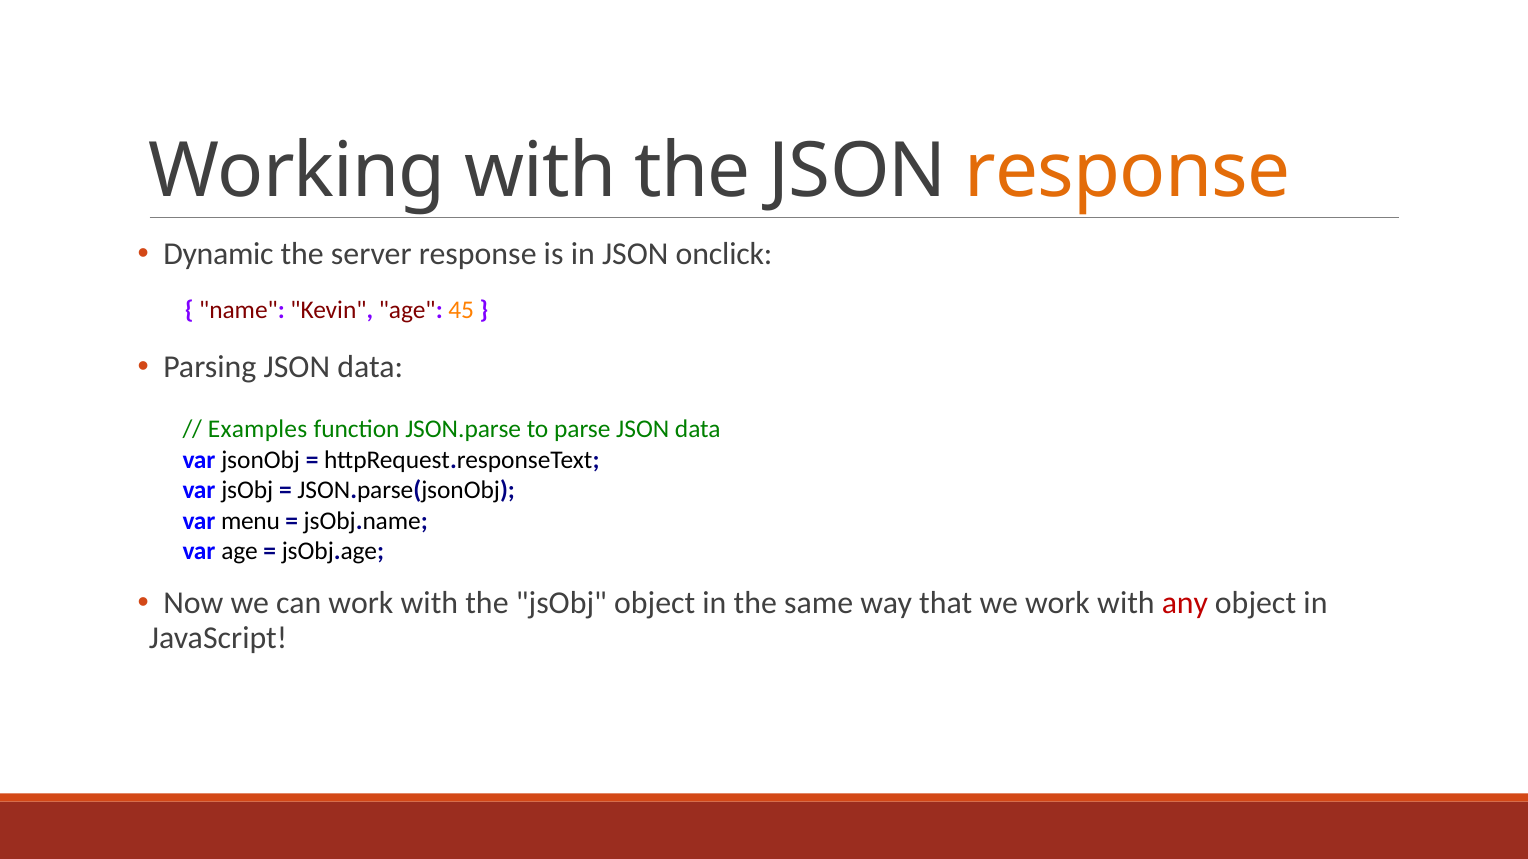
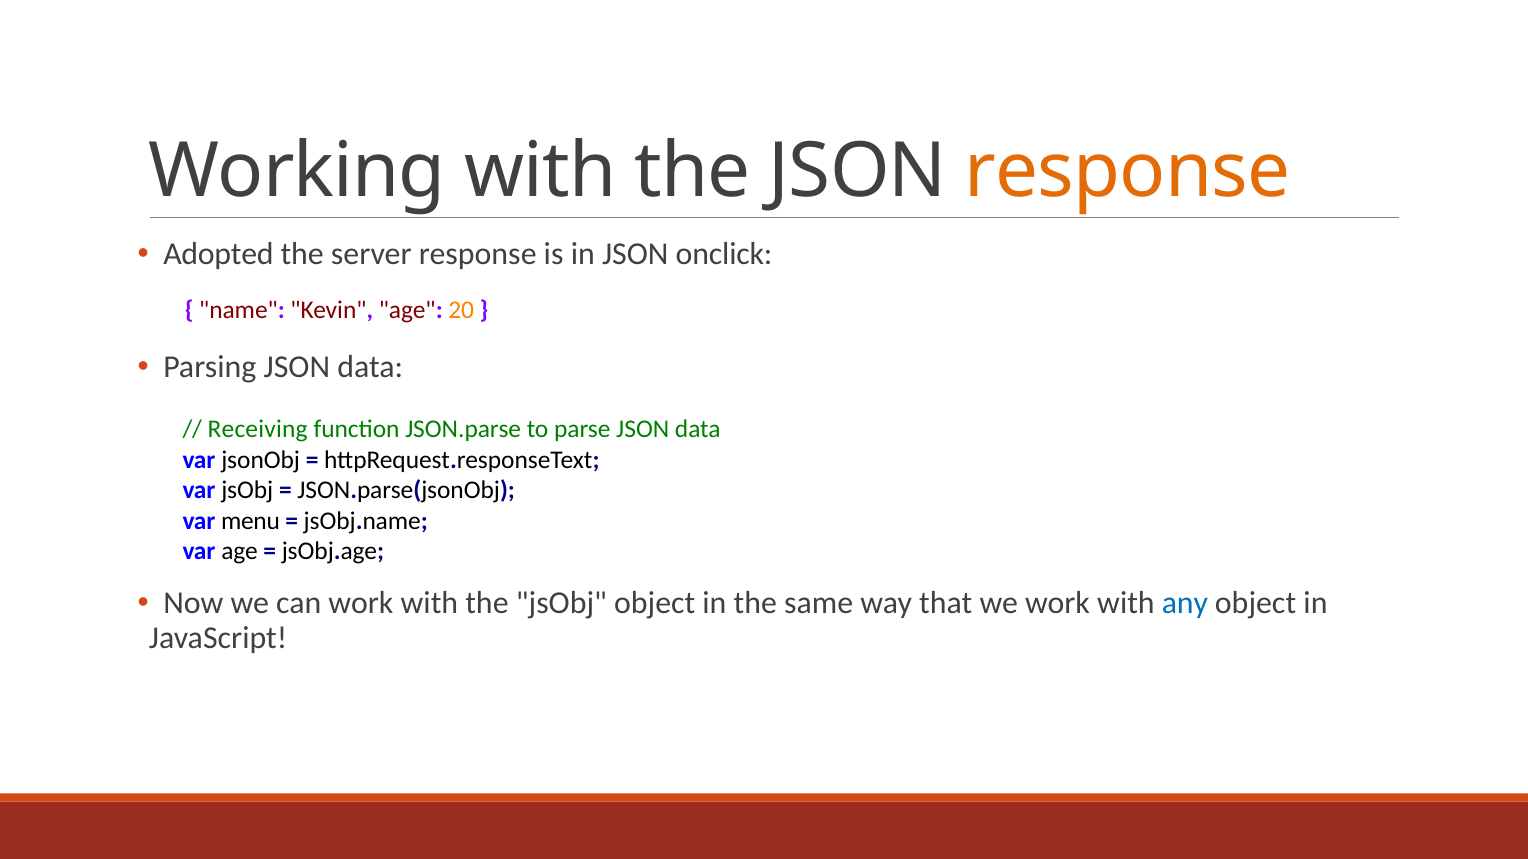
Dynamic: Dynamic -> Adopted (218, 254)
45: 45 -> 20 (461, 310)
Examples: Examples -> Receiving (258, 430)
any colour: red -> blue (1185, 604)
